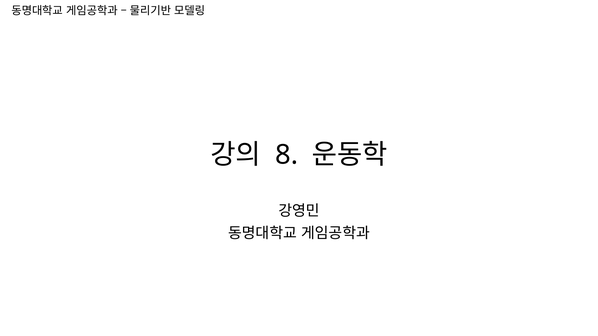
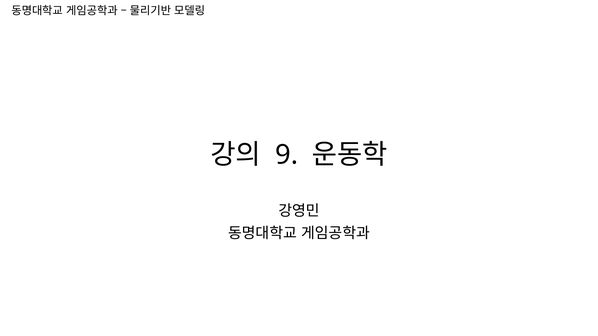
8: 8 -> 9 (287, 155)
